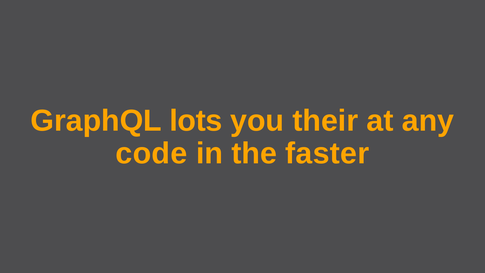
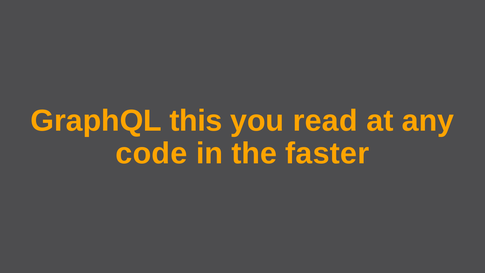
lots: lots -> this (196, 121)
their: their -> read (325, 121)
